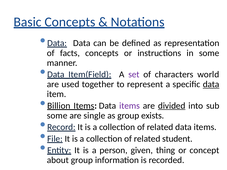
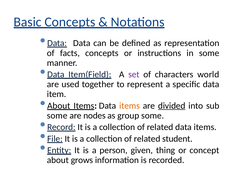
data underline: present -> none (211, 84)
Billion: Billion -> About (59, 106)
items colour: purple -> orange (130, 106)
single: single -> nodes (94, 116)
group exists: exists -> some (153, 116)
about group: group -> grows (82, 160)
